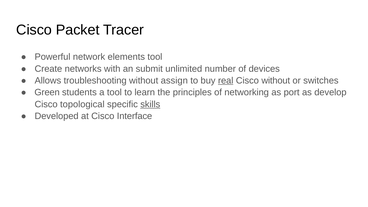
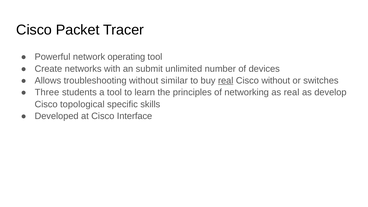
elements: elements -> operating (126, 57)
assign: assign -> similar (174, 81)
Green: Green -> Three (47, 92)
as port: port -> real (292, 92)
skills underline: present -> none (150, 104)
